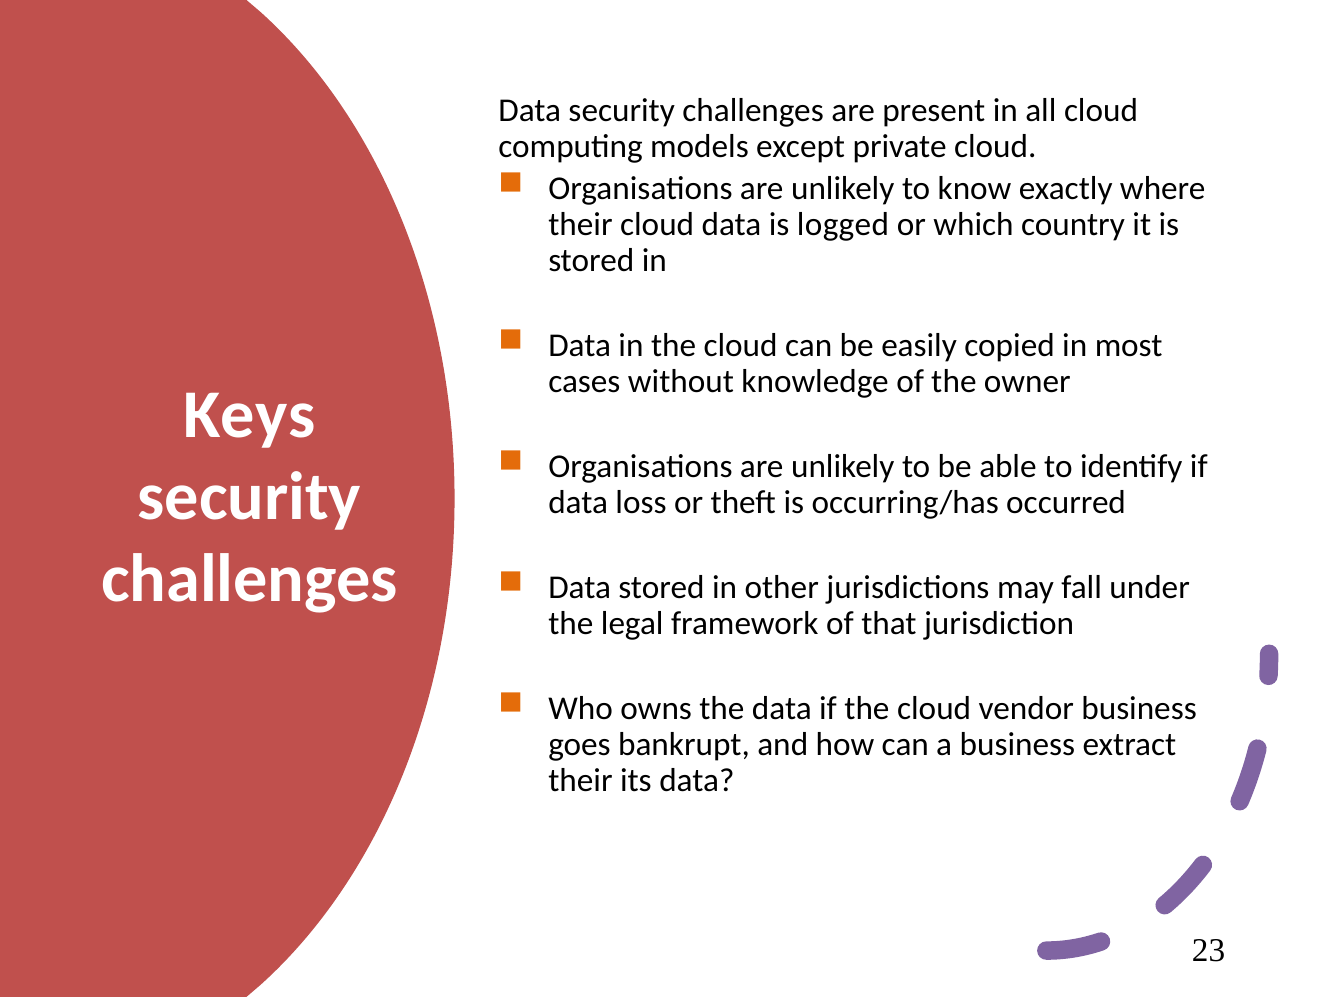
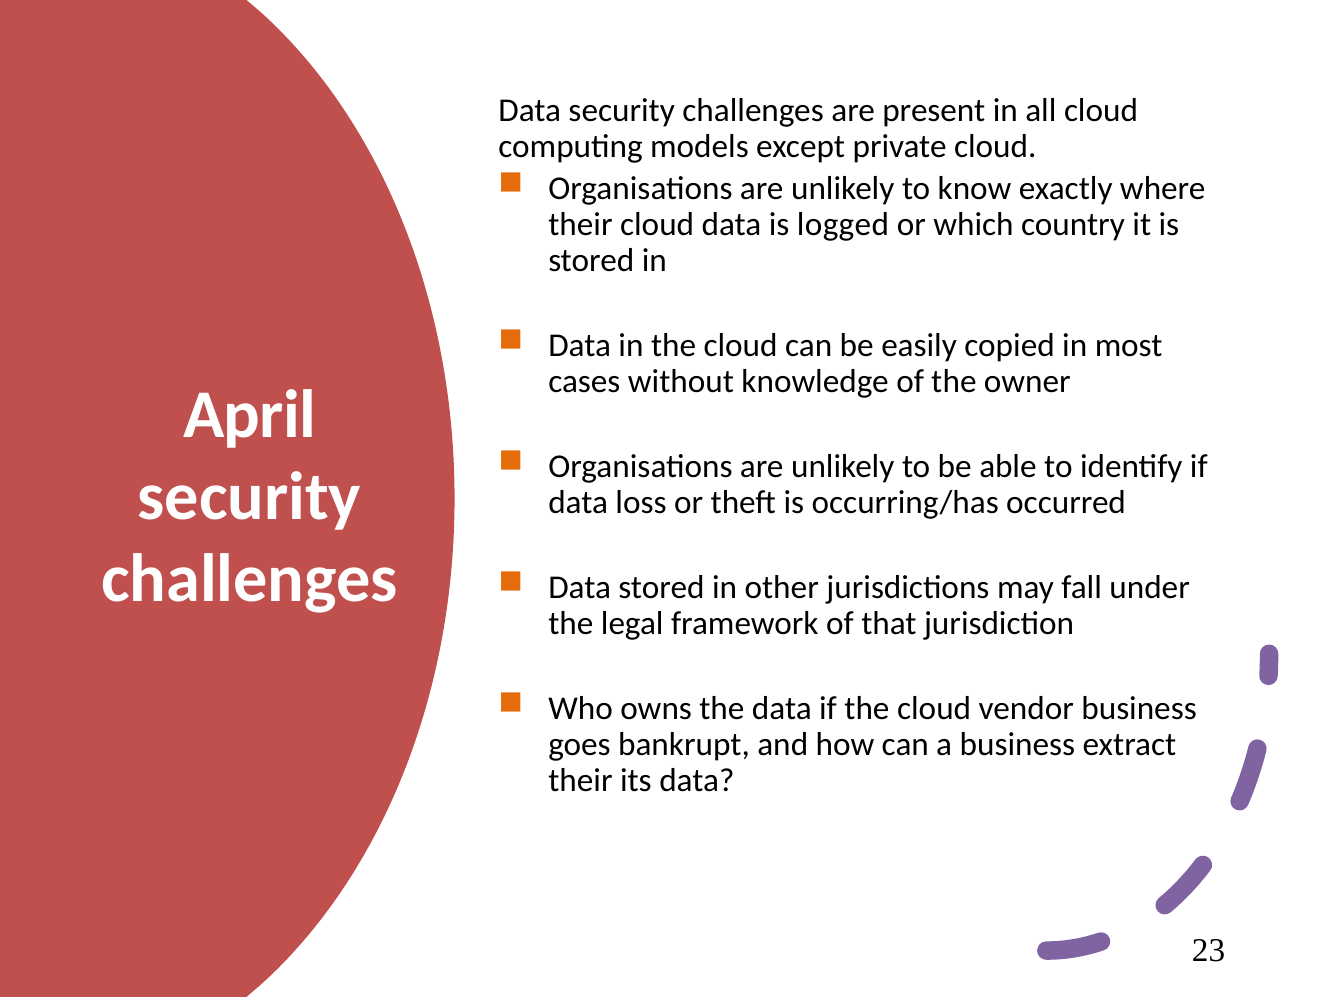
Keys: Keys -> April (250, 415)
